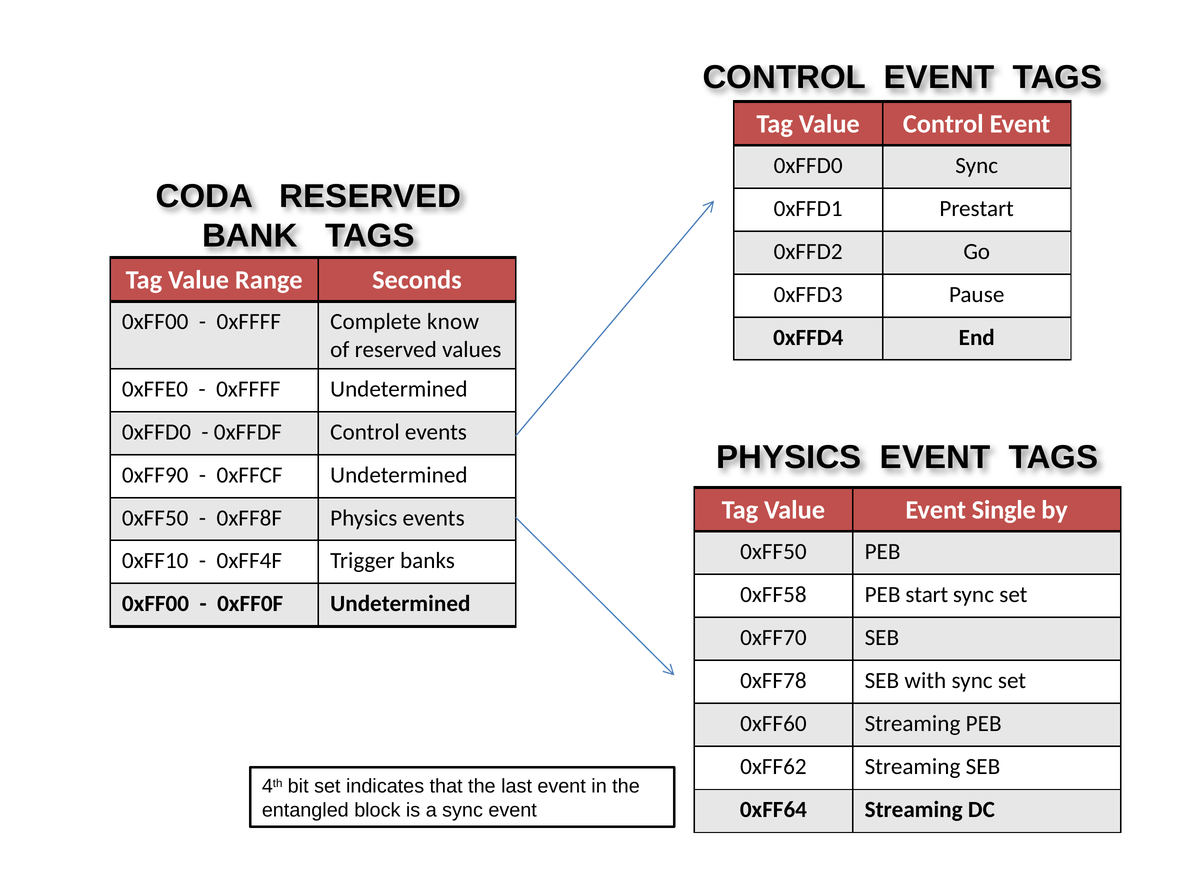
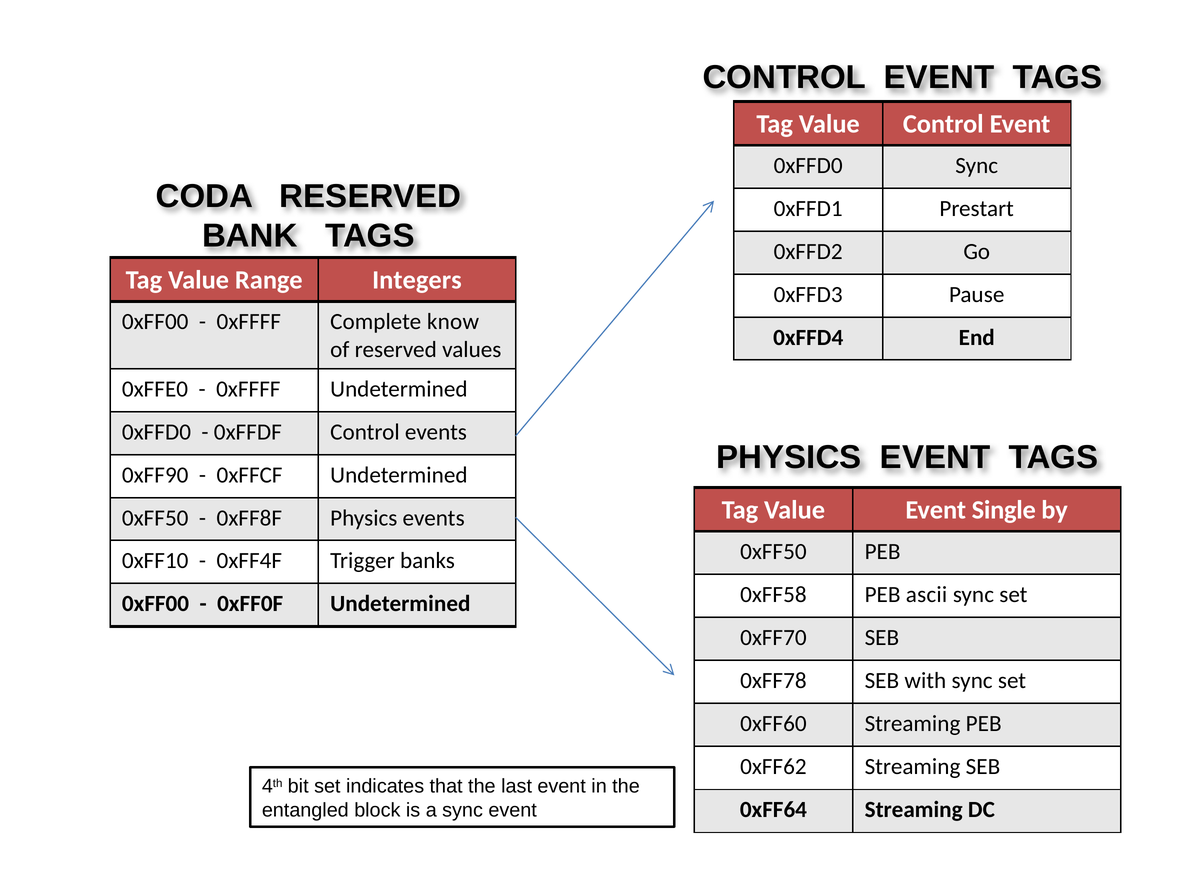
Seconds: Seconds -> Integers (417, 280)
start: start -> ascii (927, 595)
